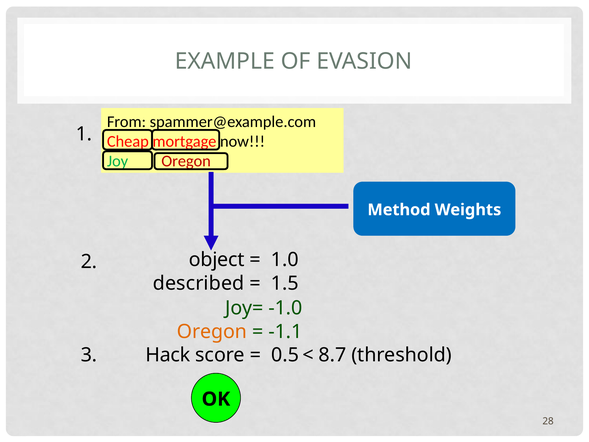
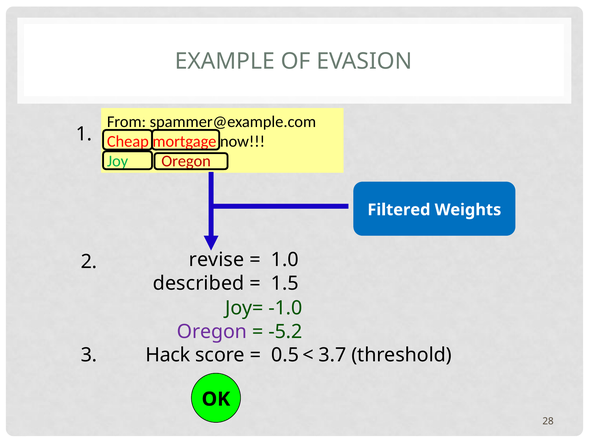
Method: Method -> Filtered (399, 210)
object: object -> revise (216, 260)
Oregon colour: orange -> purple (212, 331)
-1.1: -1.1 -> -5.2 (285, 331)
8.7: 8.7 -> 3.7 (332, 355)
